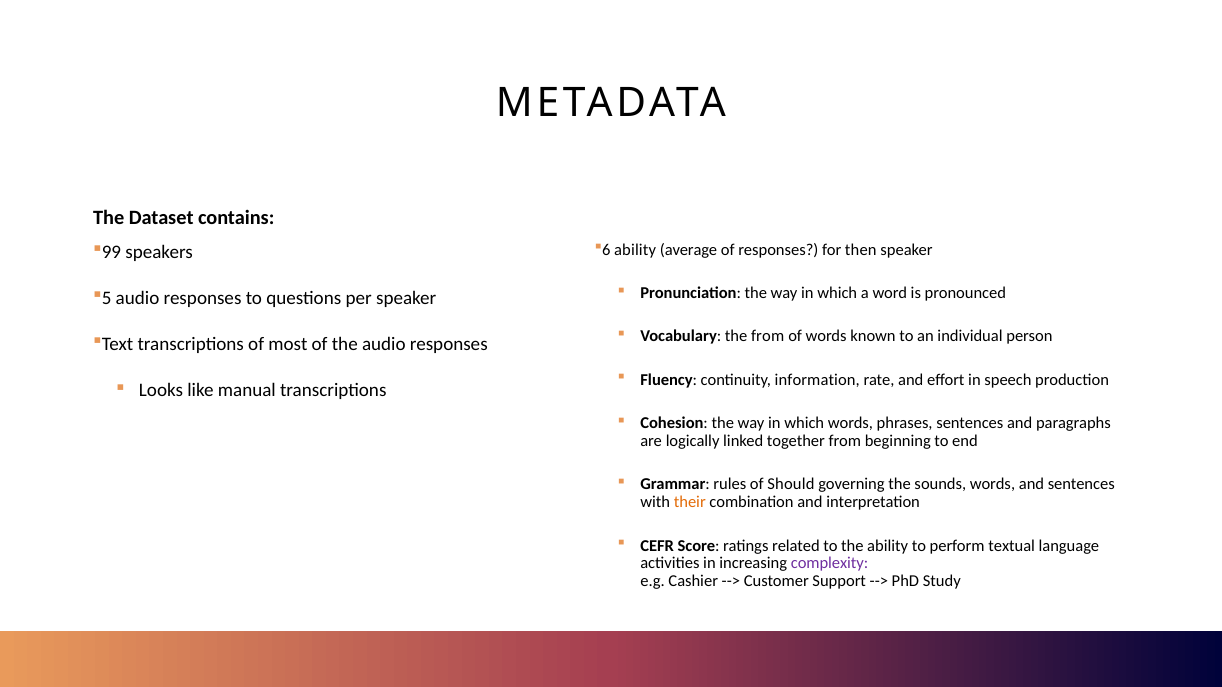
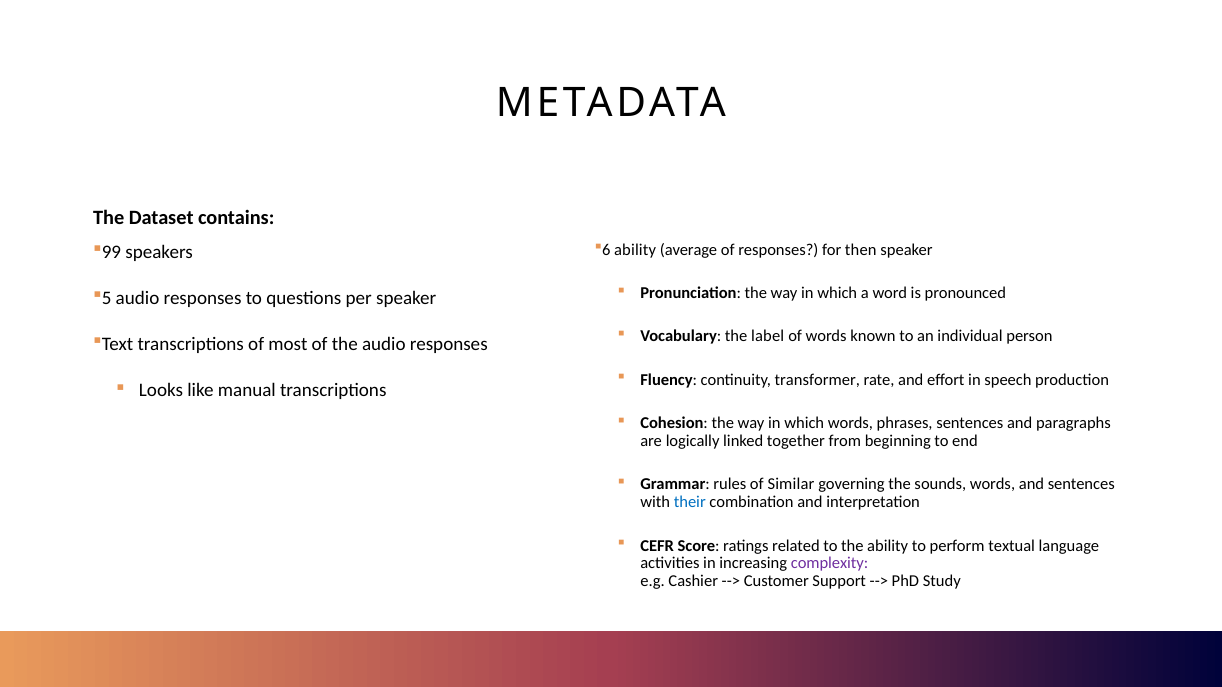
the from: from -> label (768, 337)
information: information -> transformer (817, 380)
Should: Should -> Similar (791, 485)
their colour: orange -> blue (690, 503)
